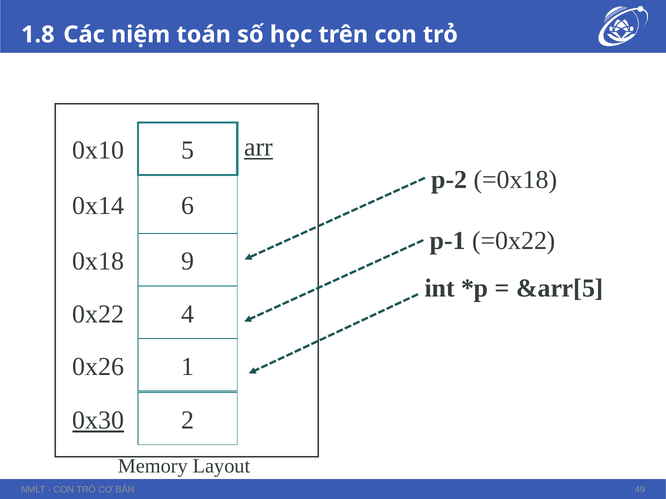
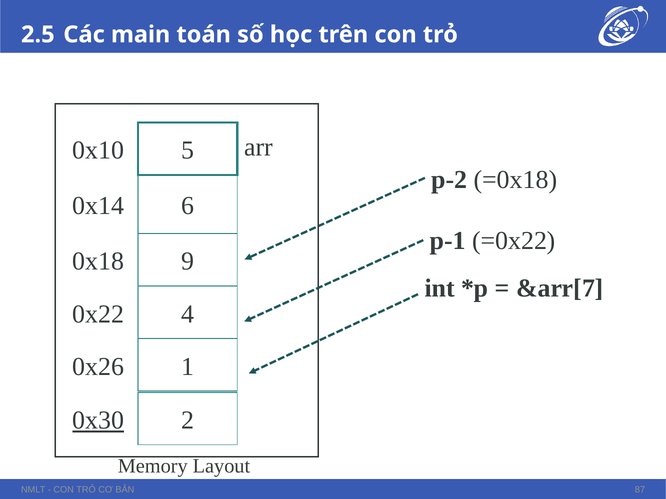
1.8: 1.8 -> 2.5 (38, 35)
niệm: niệm -> main (141, 35)
arr underline: present -> none (258, 148)
&arr[5: &arr[5 -> &arr[7 (560, 288)
49: 49 -> 87 (640, 490)
